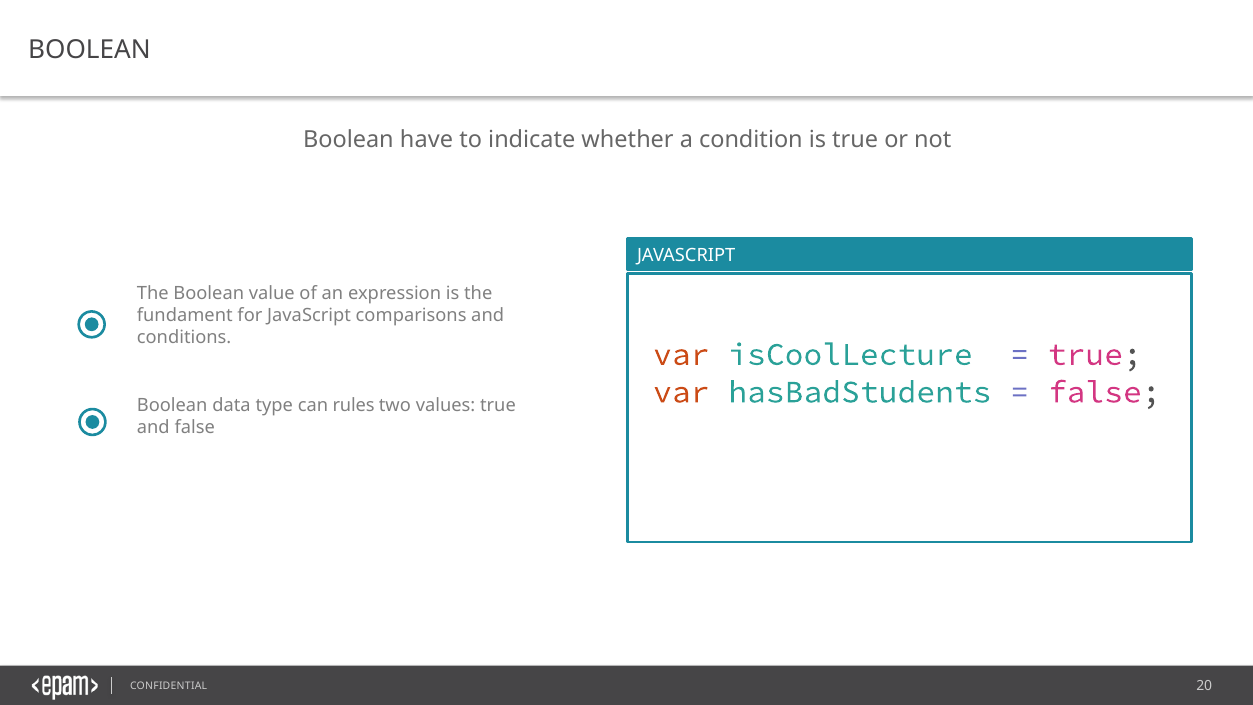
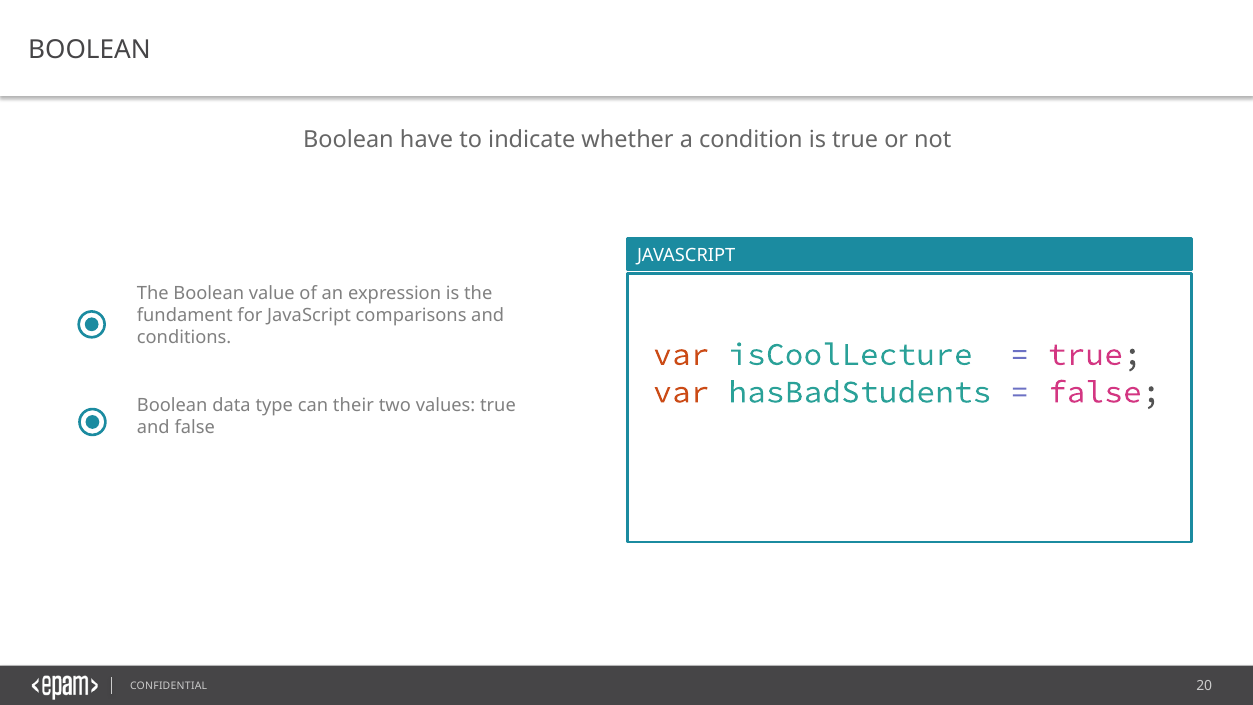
rules: rules -> their (353, 405)
